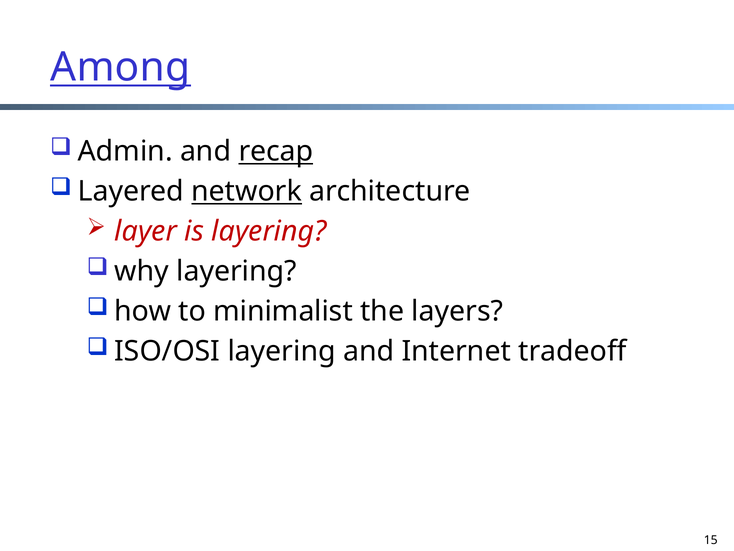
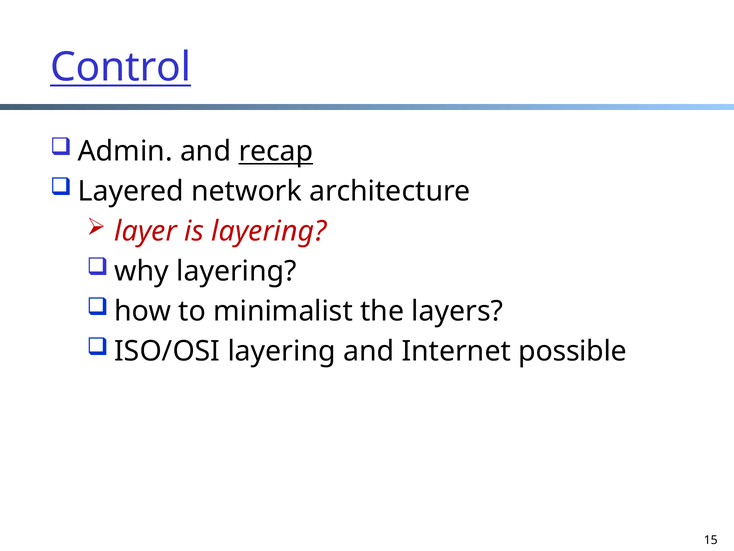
Among: Among -> Control (121, 67)
network underline: present -> none (247, 191)
tradeoff: tradeoff -> possible (573, 351)
